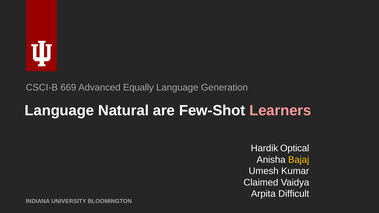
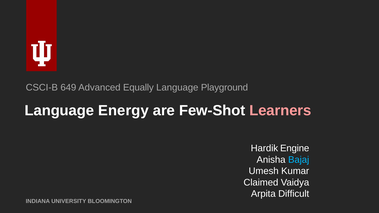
669: 669 -> 649 (68, 88)
Generation: Generation -> Playground (224, 88)
Natural: Natural -> Energy (123, 111)
Optical: Optical -> Engine (295, 148)
Bajaj colour: yellow -> light blue (299, 160)
